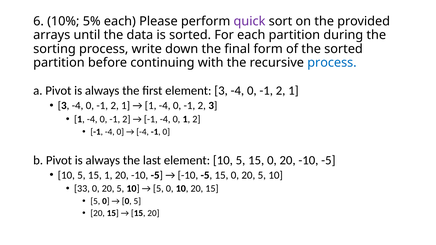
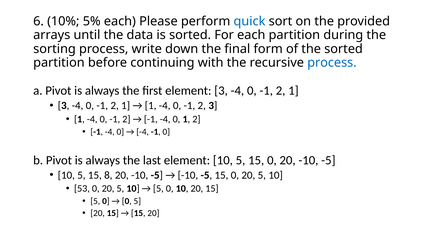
quick colour: purple -> blue (250, 21)
15 1: 1 -> 8 (108, 175)
33: 33 -> 53 (82, 189)
